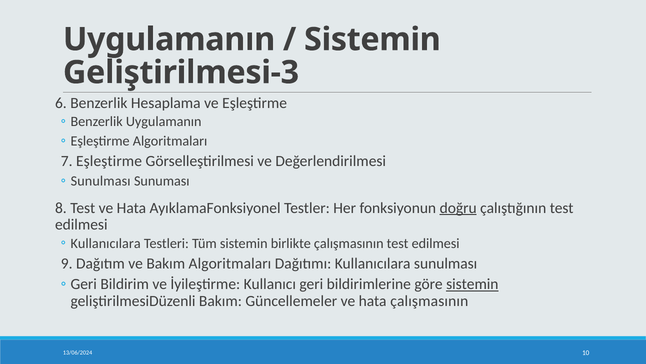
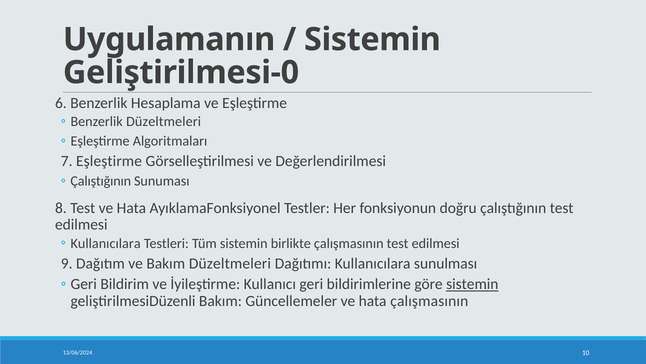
Geliştirilmesi-3: Geliştirilmesi-3 -> Geliştirilmesi-0 (181, 72)
Benzerlik Uygulamanın: Uygulamanın -> Düzeltmeleri (164, 121)
Sunulması: Sunulması -> Çalıştığının (101, 181)
doğru underline: present -> none (458, 208)
Bakım Algoritmaları: Algoritmaları -> Düzeltmeleri (230, 263)
